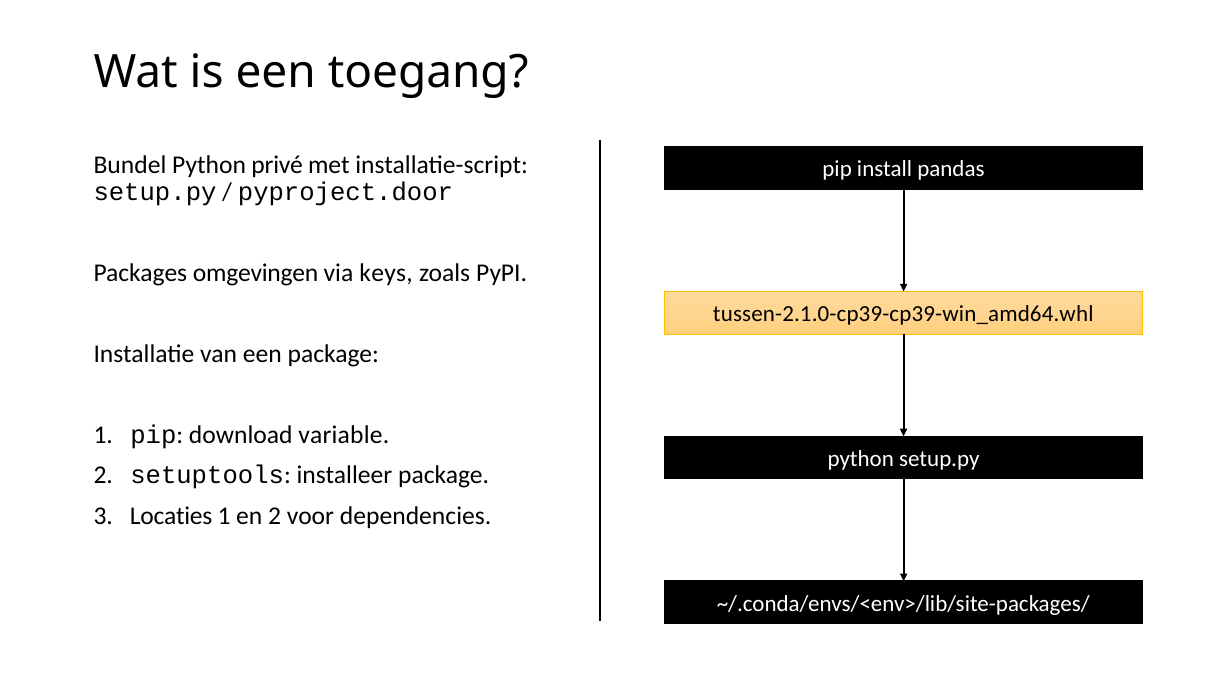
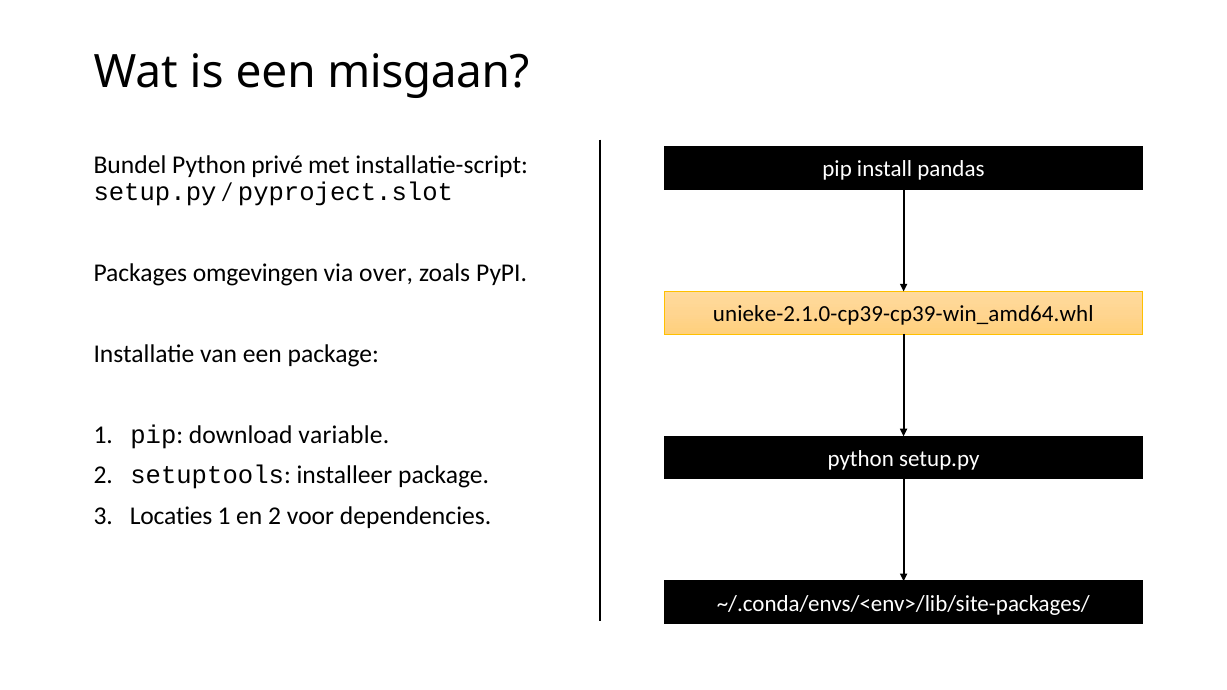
toegang: toegang -> misgaan (428, 73)
pyproject.door: pyproject.door -> pyproject.slot (345, 192)
keys: keys -> over (386, 273)
tussen-2.1.0-cp39-cp39-win_amd64.whl: tussen-2.1.0-cp39-cp39-win_amd64.whl -> unieke-2.1.0-cp39-cp39-win_amd64.whl (903, 314)
